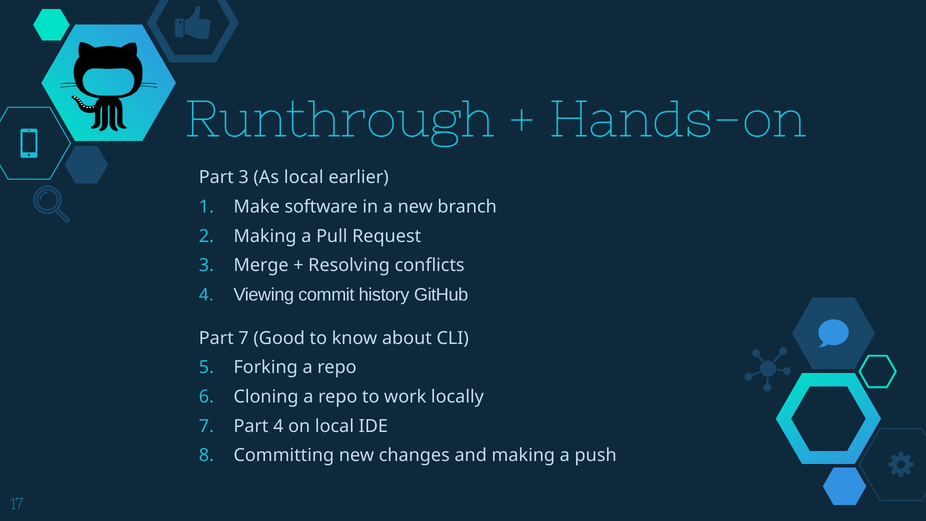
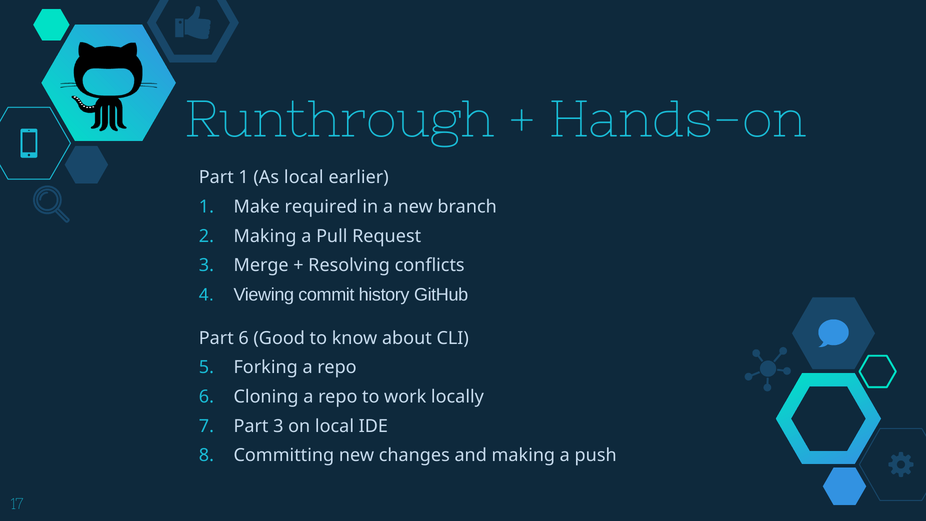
Part 3: 3 -> 1 (244, 177)
software: software -> required (321, 207)
Part 7: 7 -> 6 (244, 338)
Part 4: 4 -> 3 (278, 426)
